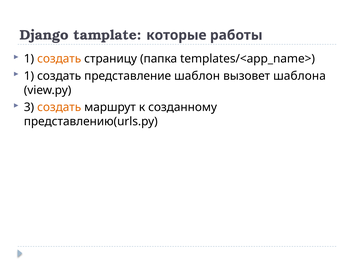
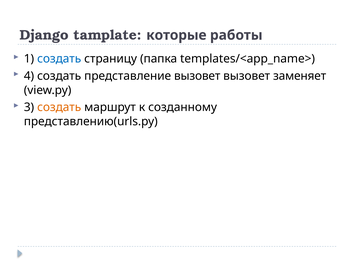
создать colour: orange -> blue (59, 59)
1: 1 -> 4 (29, 76)
представление шаблон: шаблон -> вызовет (197, 76)
шаблона: шаблона -> заменяет (300, 76)
